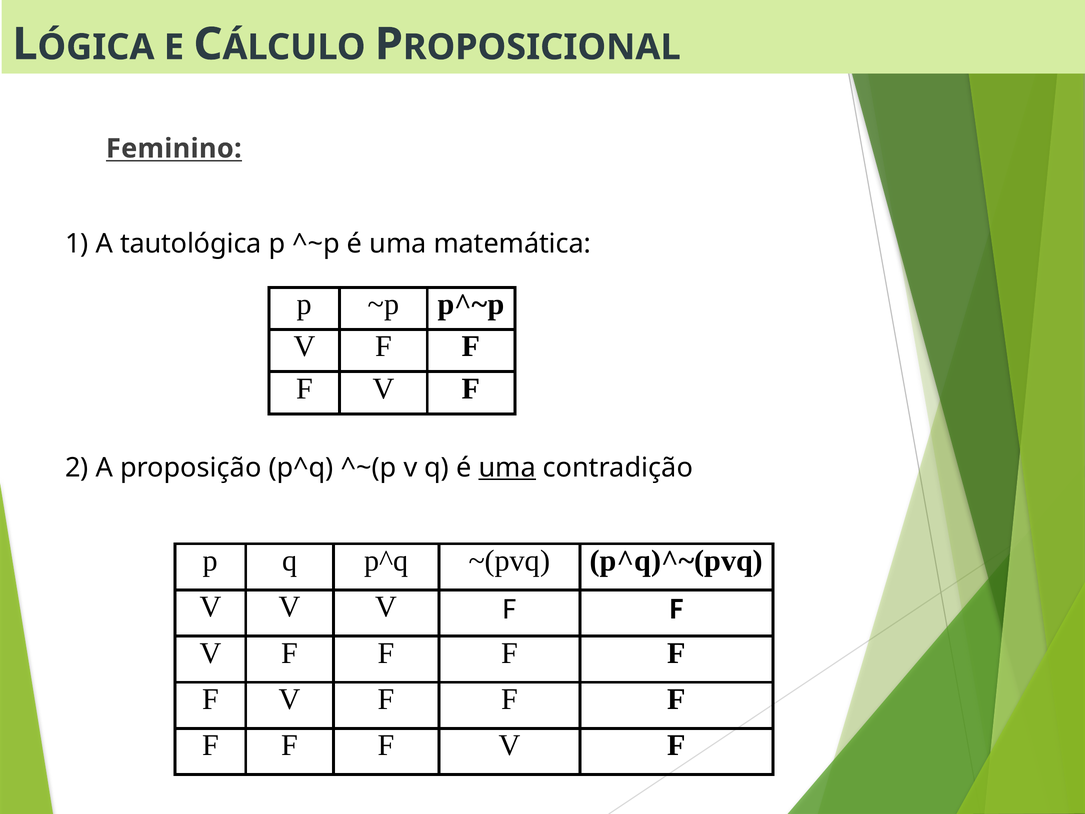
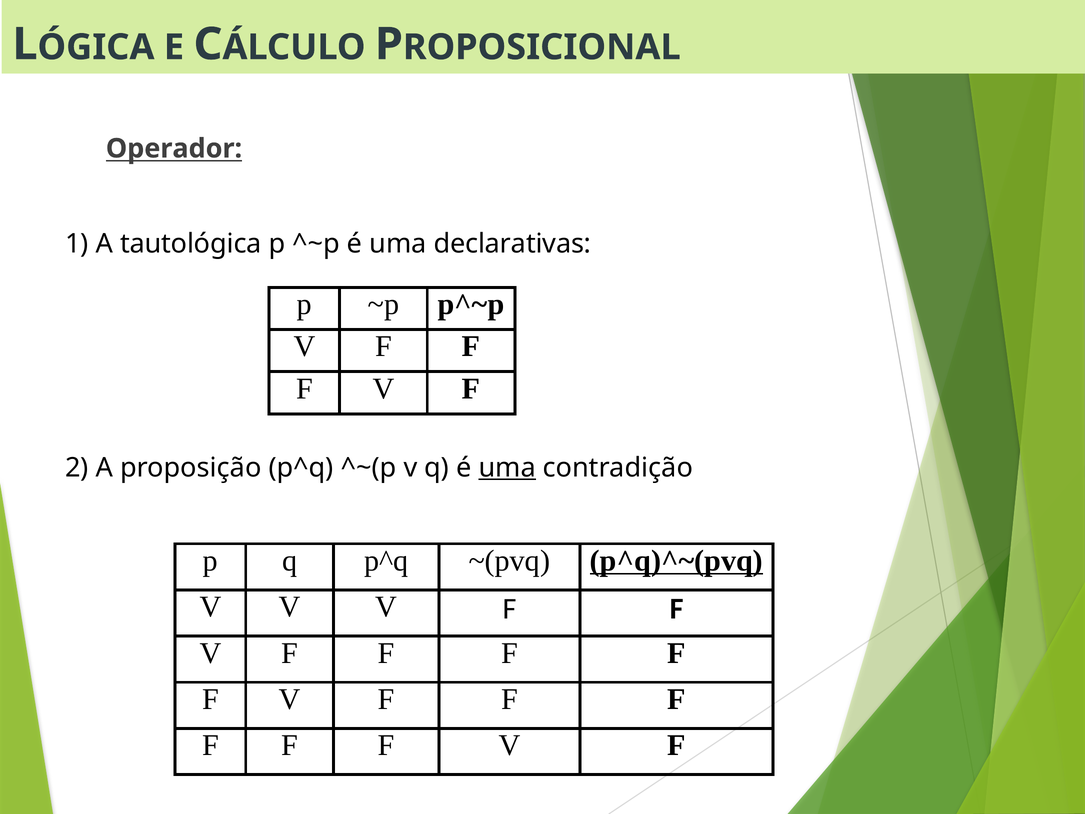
Feminino: Feminino -> Operador (174, 149)
matemática: matemática -> declarativas (512, 244)
p^q)^~(pvq underline: none -> present (676, 561)
